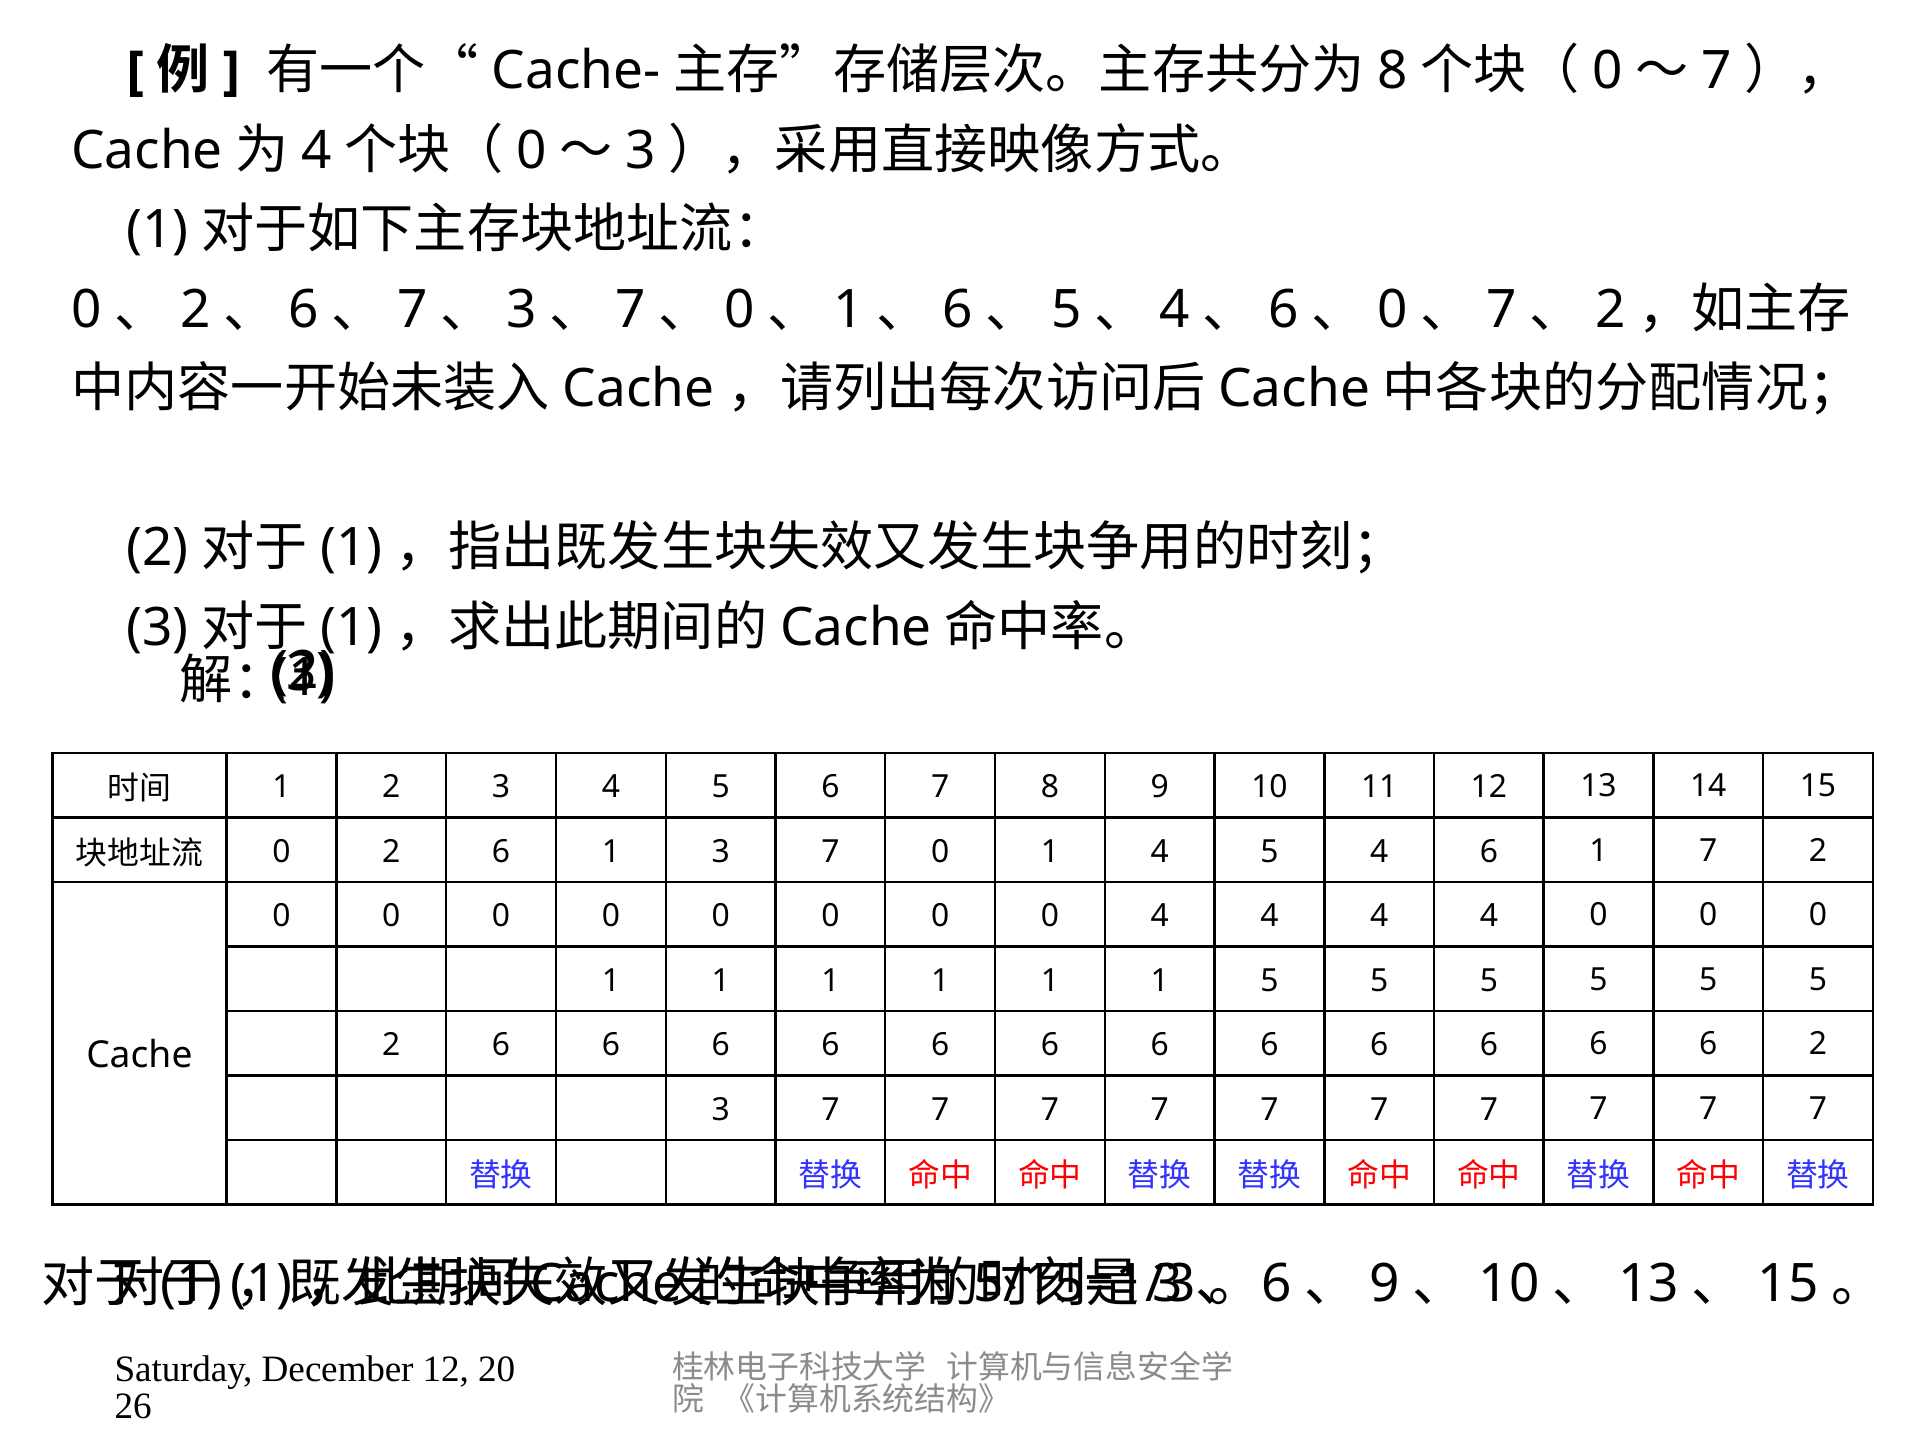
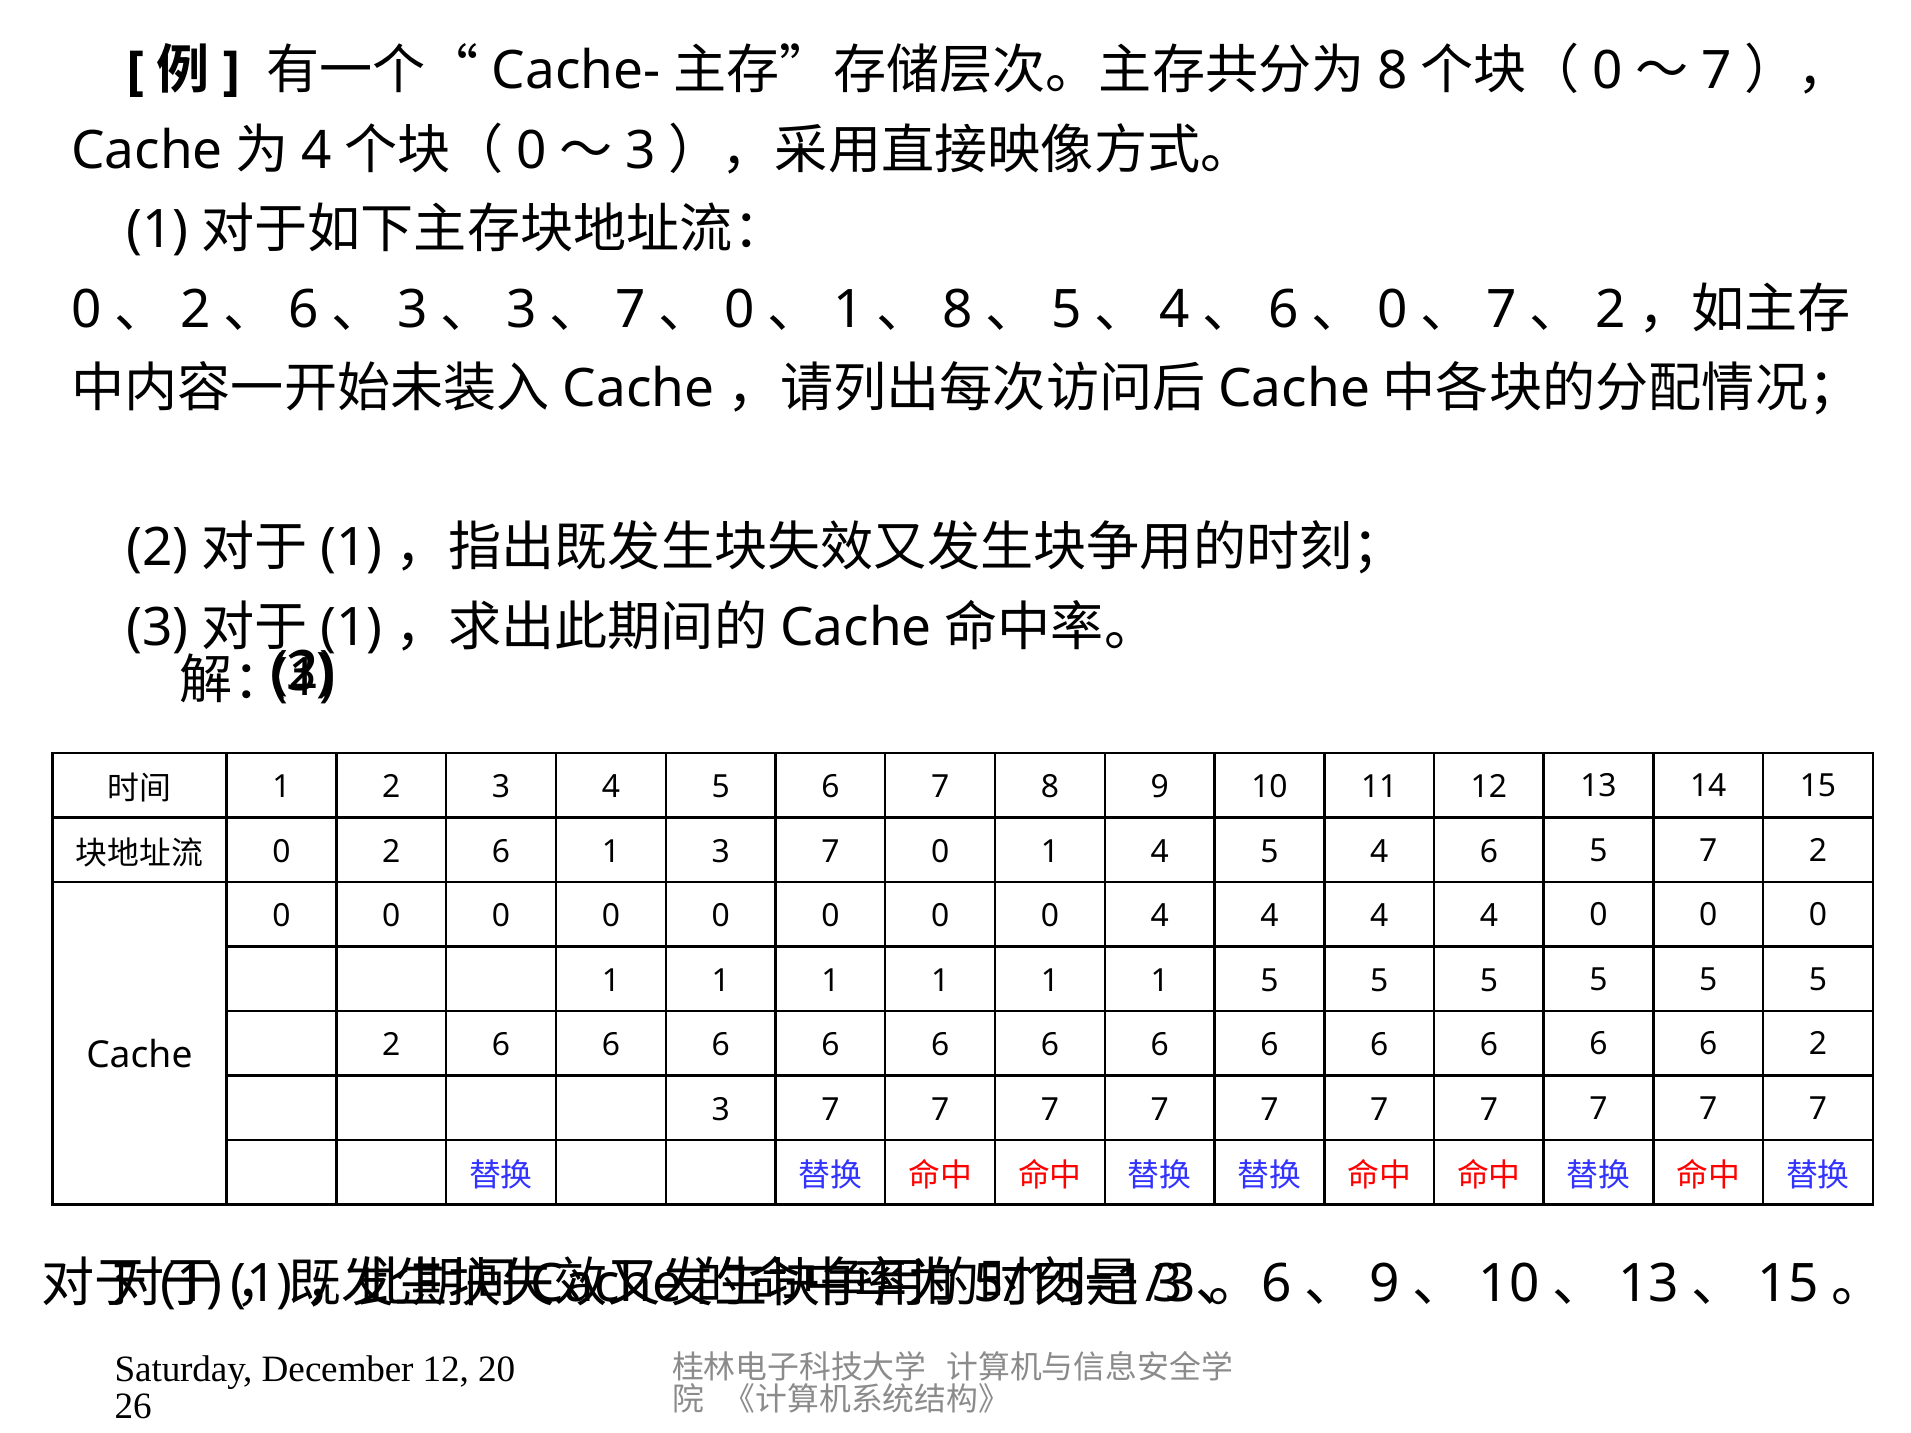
7: 7 -> 3 (413, 310)
6: 6 -> 8 (957, 310)
4 6 1: 1 -> 5 (1599, 851)
